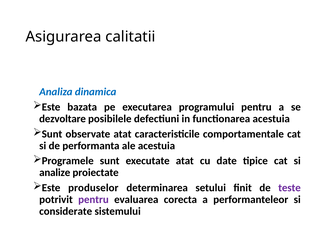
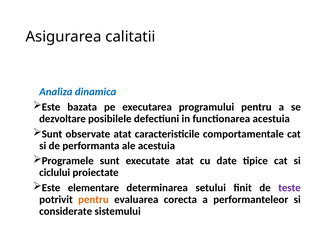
analize: analize -> ciclului (55, 172)
produselor: produselor -> elementare (93, 187)
pentru colour: purple -> orange (93, 199)
